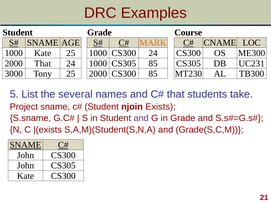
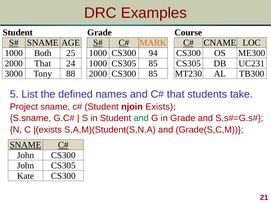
1000 Kate: Kate -> Both (43, 53)
CS300 24: 24 -> 94 (153, 53)
Tony 25: 25 -> 88 (71, 74)
several: several -> defined (76, 94)
and colour: purple -> green (141, 118)
